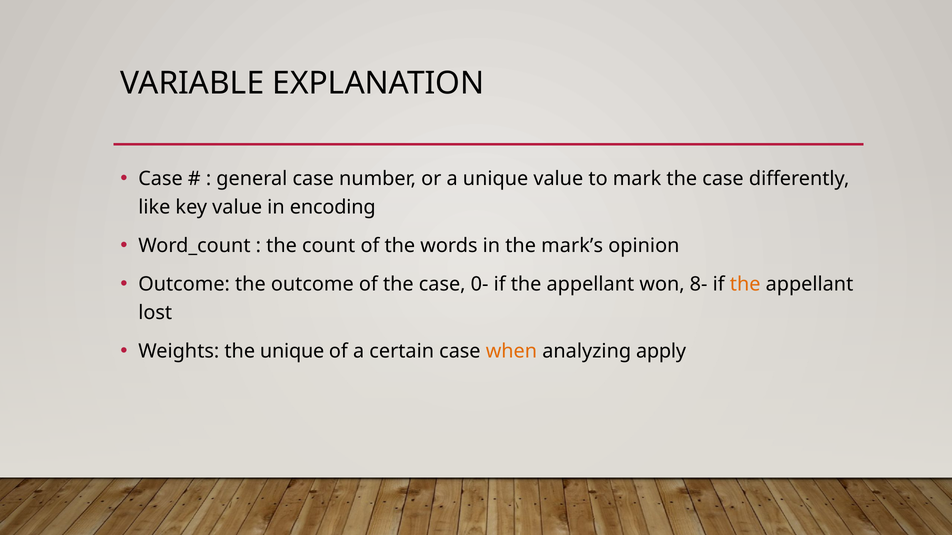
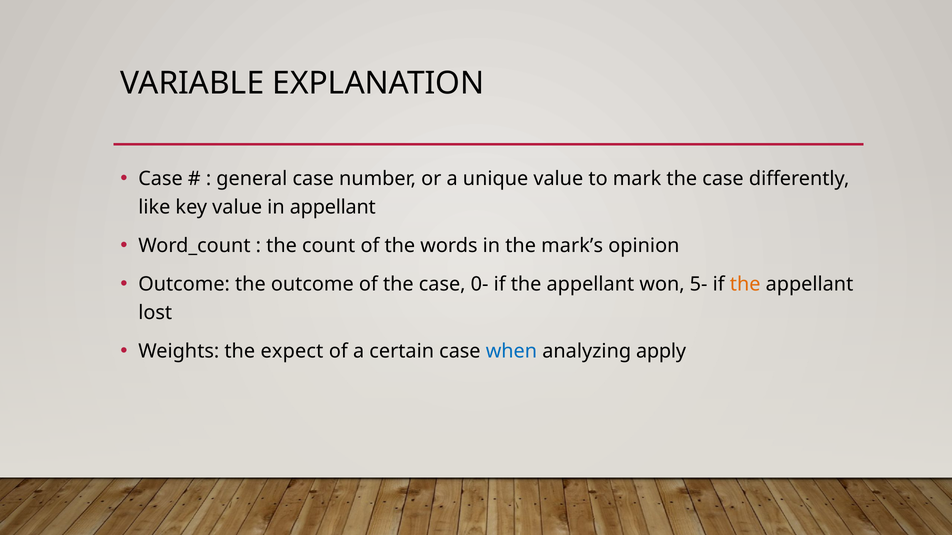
in encoding: encoding -> appellant (333, 208)
8-: 8- -> 5- (699, 285)
the unique: unique -> expect (292, 352)
when colour: orange -> blue (511, 352)
